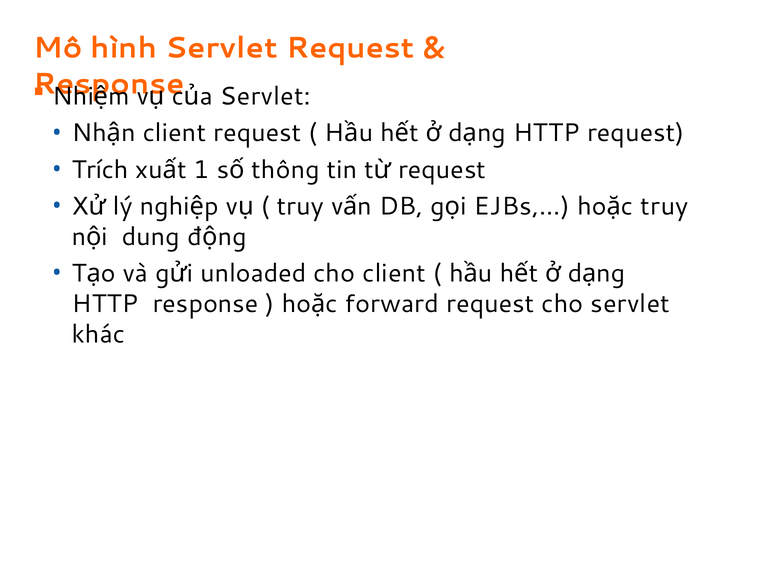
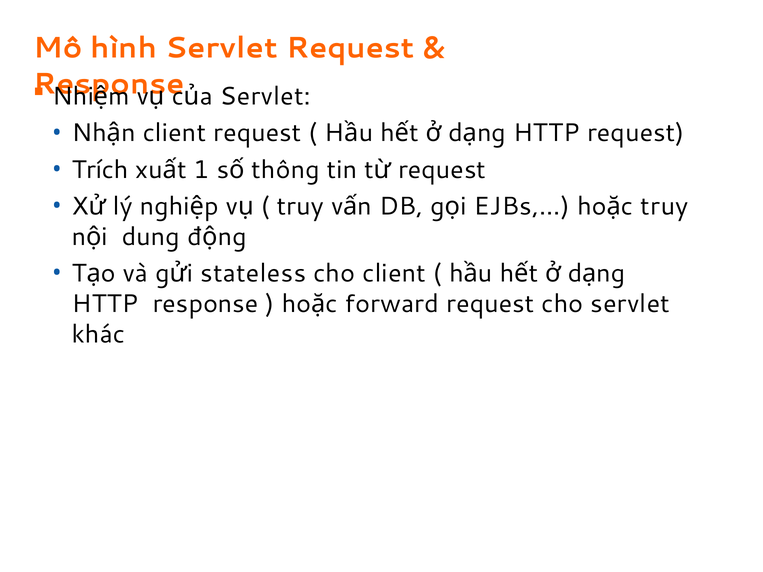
unloaded: unloaded -> stateless (253, 274)
